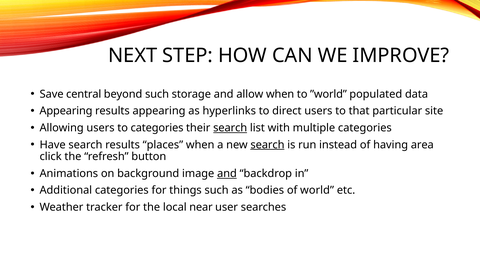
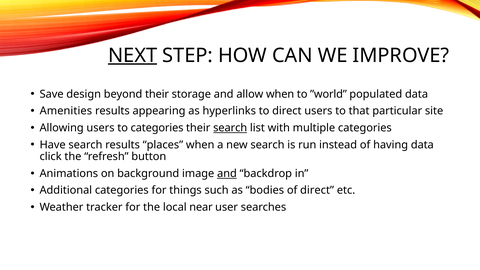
NEXT underline: none -> present (133, 55)
central: central -> design (84, 94)
beyond such: such -> their (157, 94)
Appearing: Appearing -> Amenities (66, 111)
search underline: present -> none (267, 145)
having area: area -> data (422, 145)
of world: world -> direct (317, 190)
